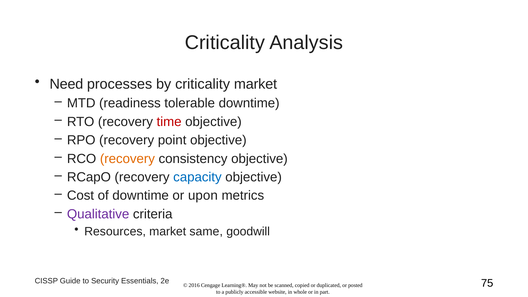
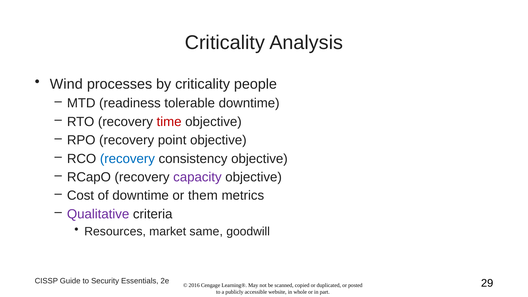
Need: Need -> Wind (66, 84)
criticality market: market -> people (255, 84)
recovery colour: orange -> blue (127, 159)
capacity colour: blue -> purple (197, 177)
upon: upon -> them (203, 196)
75: 75 -> 29 (487, 283)
